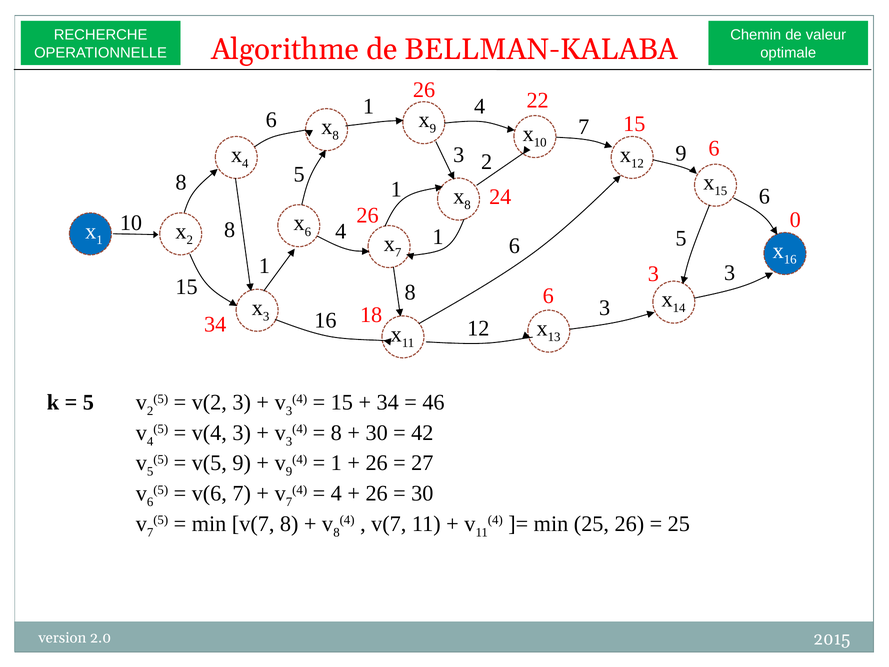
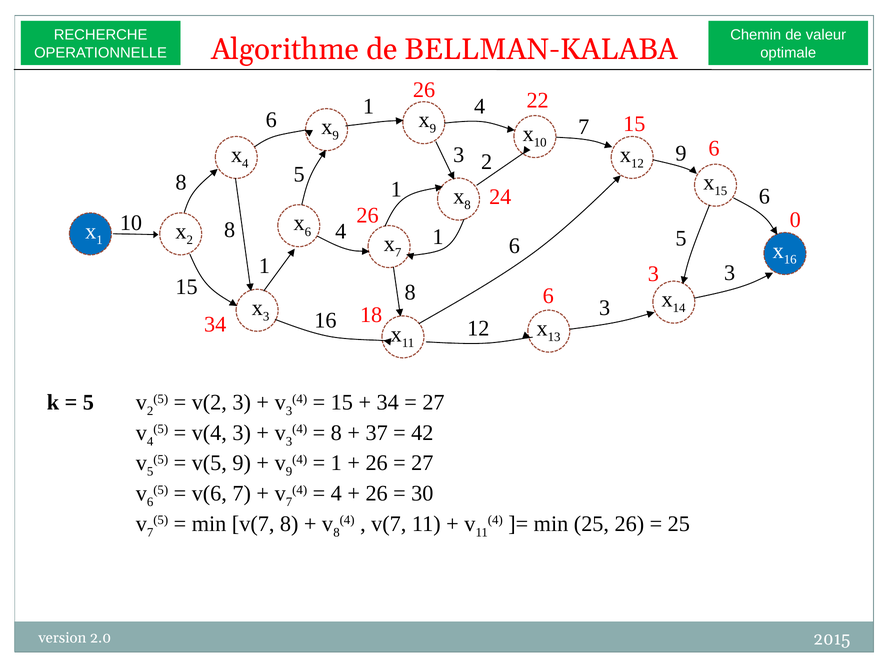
8: 8 -> 9 (336, 136)
46: 46 -> 27 (433, 402)
30: 30 -> 37 (377, 433)
